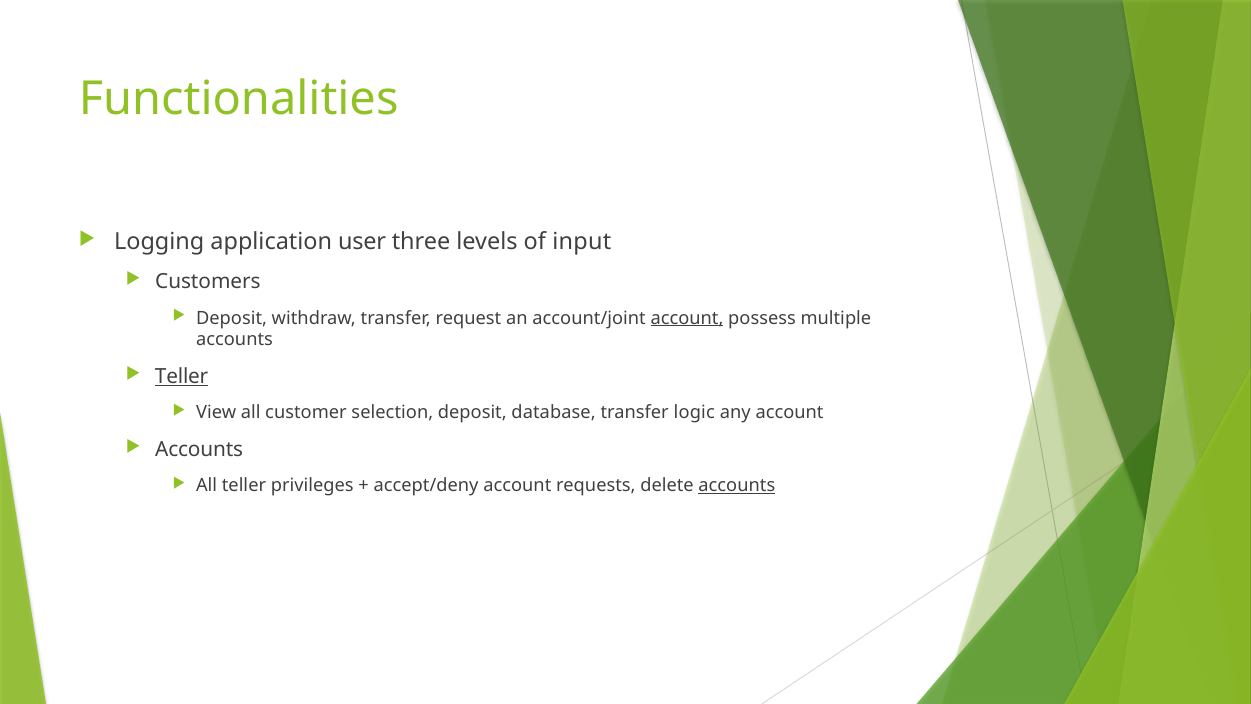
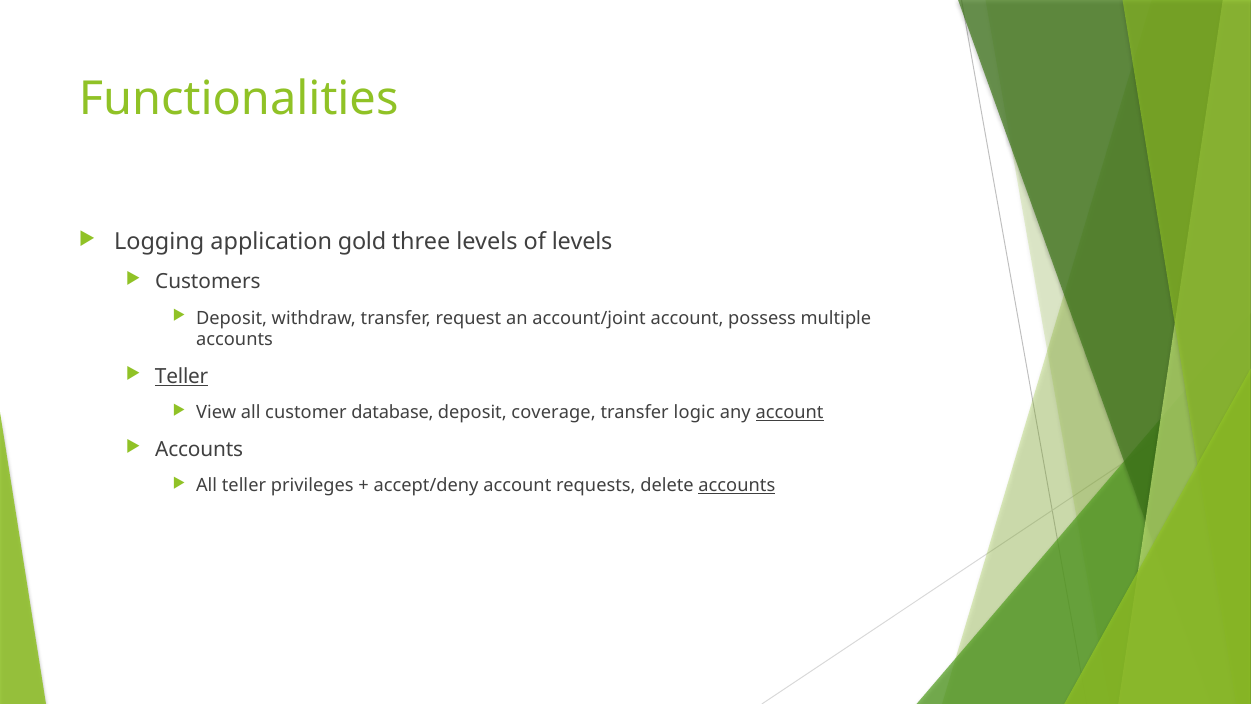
user: user -> gold (362, 242)
of input: input -> levels (582, 242)
account underline: present -> none (687, 318)
selection: selection -> database (392, 413)
database: database -> coverage (554, 413)
account underline: none -> present (790, 413)
